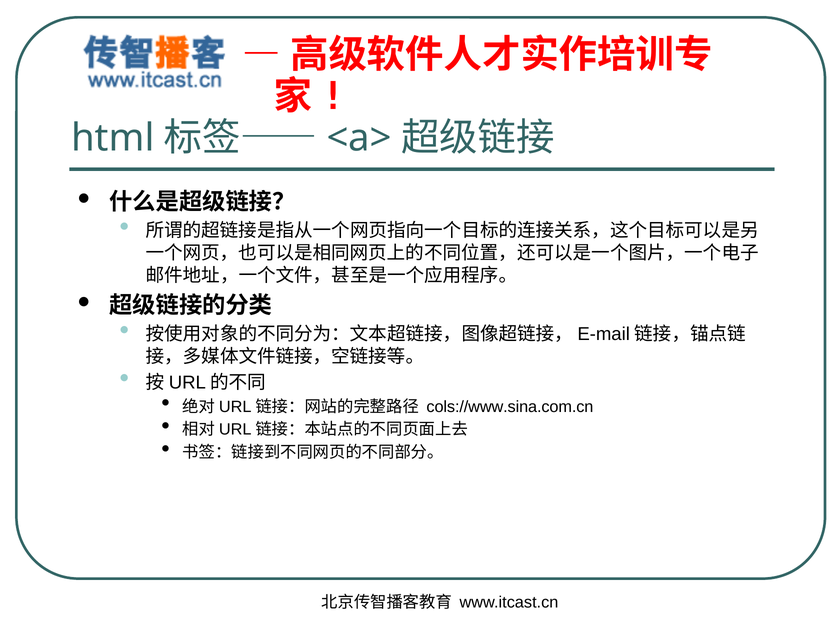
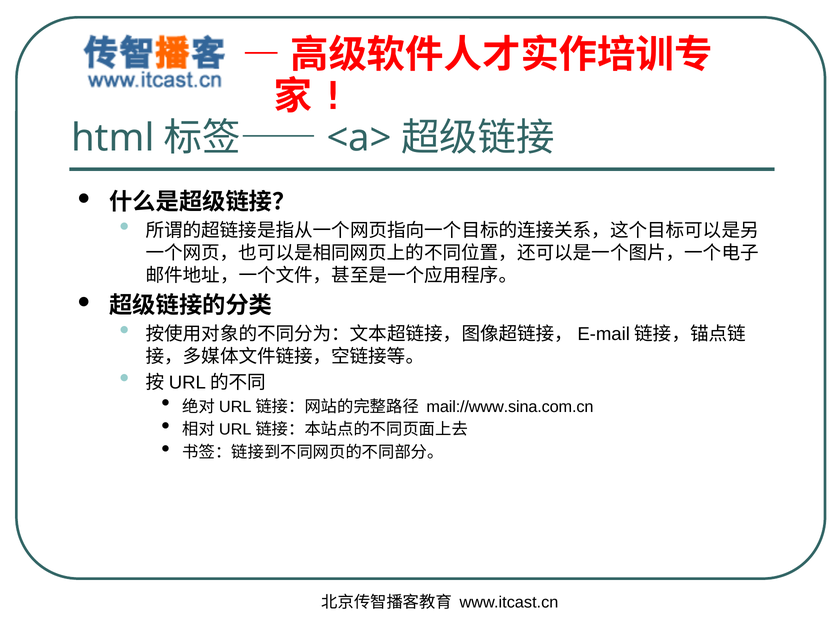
cols://www.sina.com.cn: cols://www.sina.com.cn -> mail://www.sina.com.cn (510, 406)
